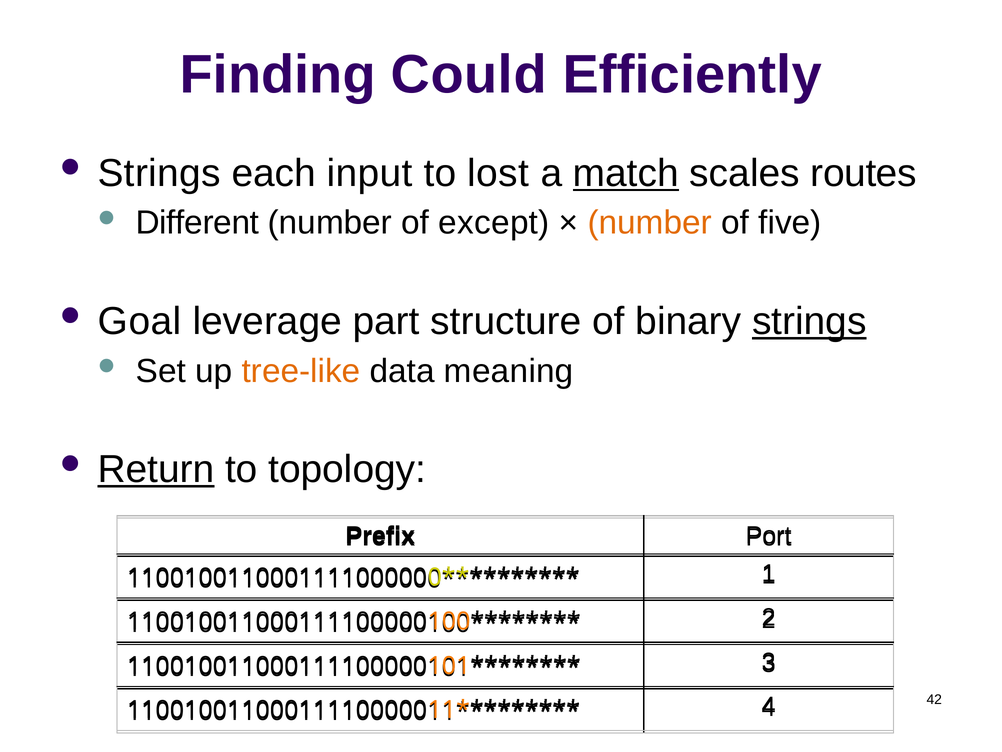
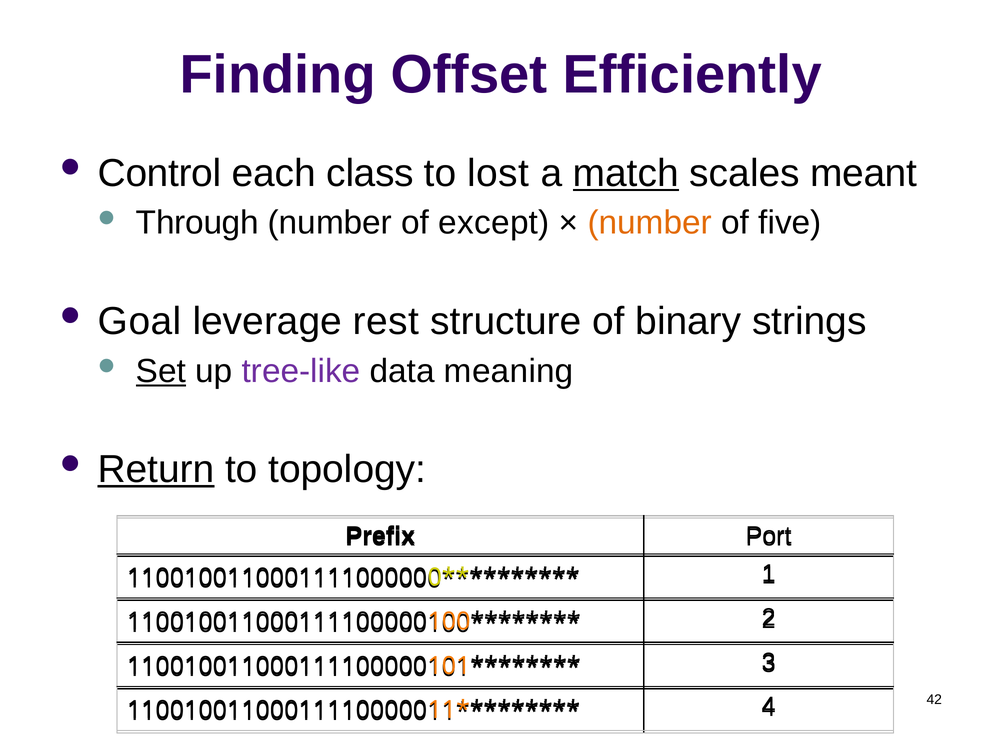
Could: Could -> Offset (469, 75)
Strings: Strings -> Control (159, 173)
input: input -> class (370, 173)
routes: routes -> meant (864, 173)
Different: Different -> Through (197, 223)
part: part -> rest (386, 321)
strings underline: present -> none (809, 321)
Set underline: none -> present (161, 371)
tree-like colour: orange -> purple (301, 371)
